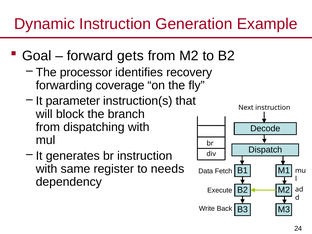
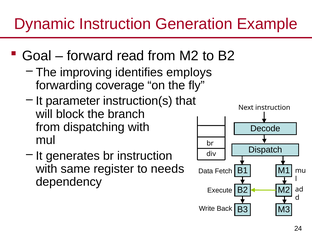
gets: gets -> read (131, 56)
processor: processor -> improving (86, 72)
recovery: recovery -> employs (189, 72)
